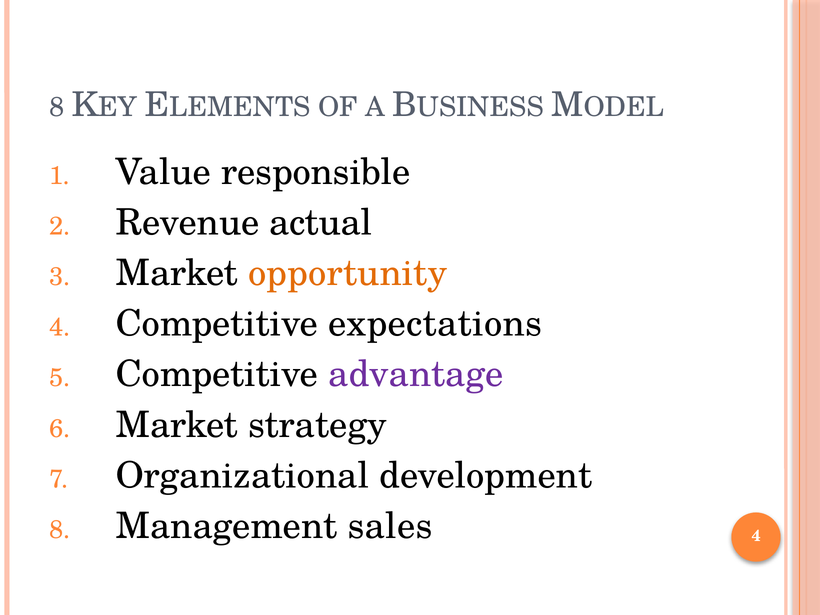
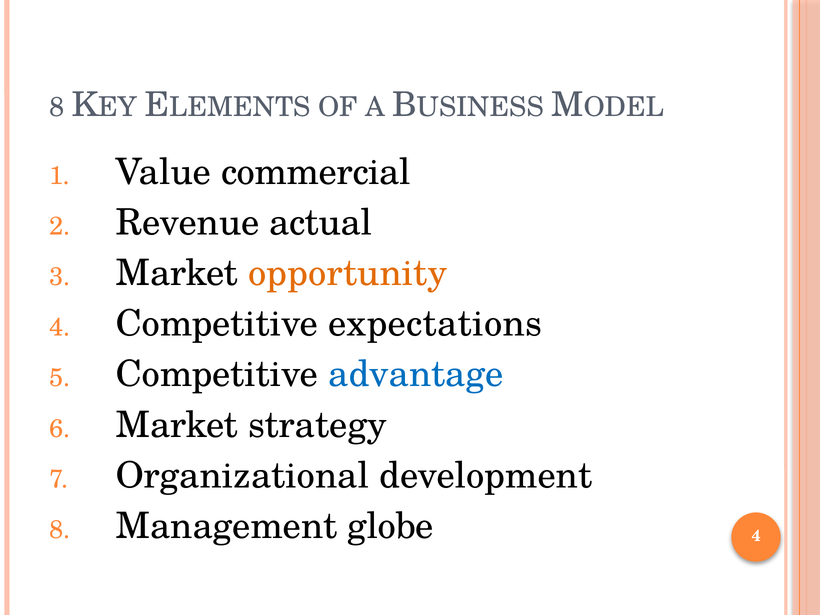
responsible: responsible -> commercial (316, 172)
advantage colour: purple -> blue (416, 374)
sales: sales -> globe (391, 526)
